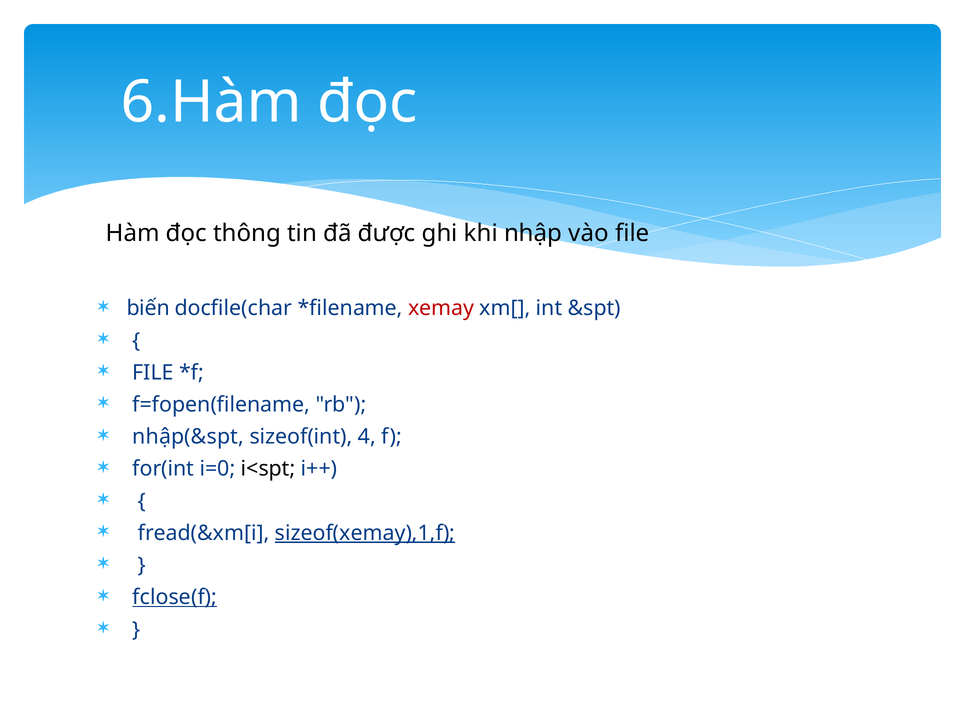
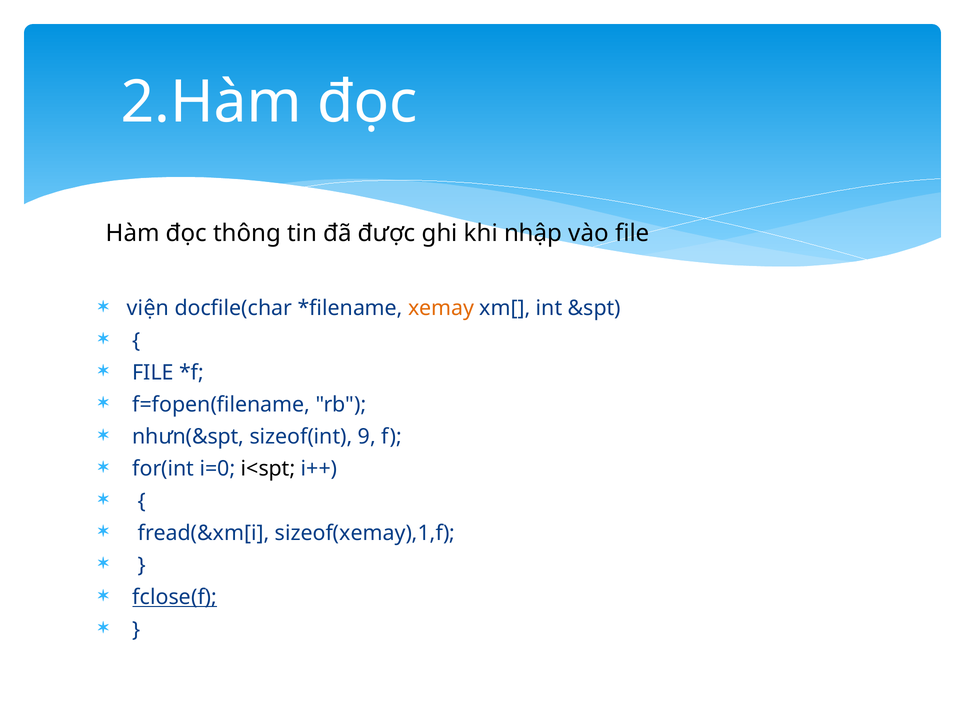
6.Hàm: 6.Hàm -> 2.Hàm (211, 102)
biến: biến -> viện (148, 308)
xemay colour: red -> orange (441, 308)
nhập(&spt: nhập(&spt -> nhưn(&spt (188, 437)
4: 4 -> 9 (367, 437)
sizeof(xemay),1,f underline: present -> none (365, 533)
